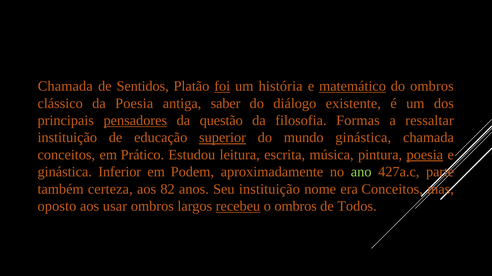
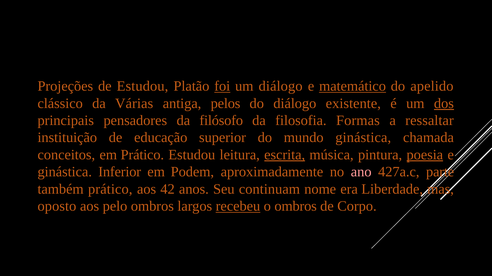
Chamada: Chamada -> Projeções (65, 86)
de Sentidos: Sentidos -> Estudou (143, 86)
um história: história -> diálogo (281, 86)
do ombros: ombros -> apelido (432, 86)
da Poesia: Poesia -> Várias (134, 104)
saber: saber -> pelos (226, 104)
dos underline: none -> present (444, 104)
pensadores underline: present -> none (135, 121)
questão: questão -> filósofo (221, 121)
superior underline: present -> none (223, 138)
escrita underline: none -> present (285, 155)
ano colour: light green -> pink (361, 172)
também certeza: certeza -> prático (110, 190)
82: 82 -> 42 (168, 190)
Seu instituição: instituição -> continuam (269, 190)
era Conceitos: Conceitos -> Liberdade (392, 190)
usar: usar -> pelo (115, 207)
Todos: Todos -> Corpo (357, 207)
